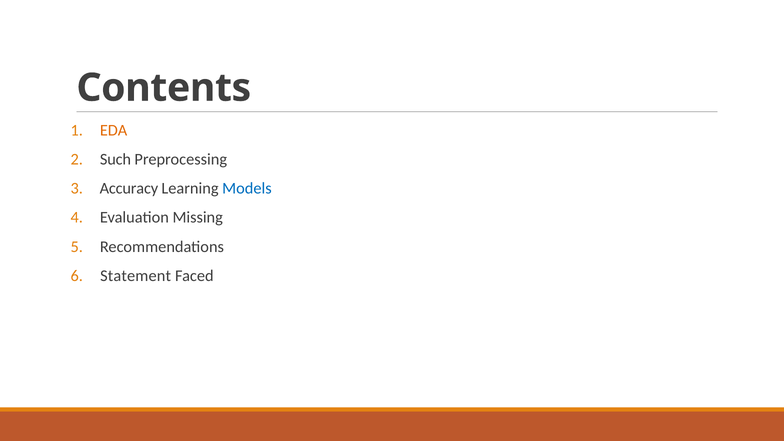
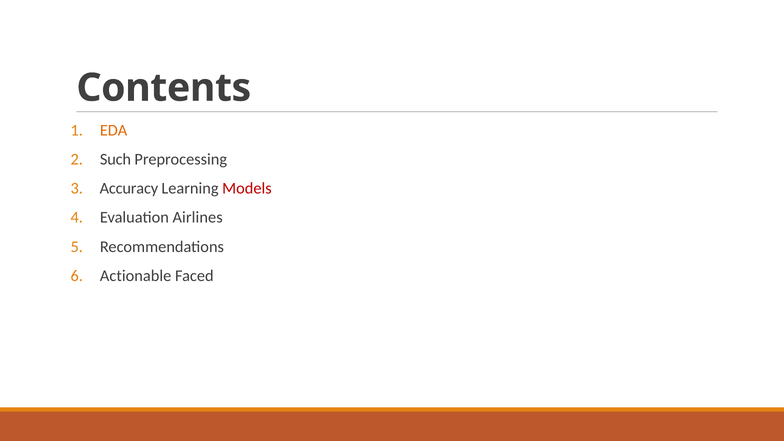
Models colour: blue -> red (247, 189)
Missing: Missing -> Airlines (198, 218)
Statement: Statement -> Actionable (136, 276)
